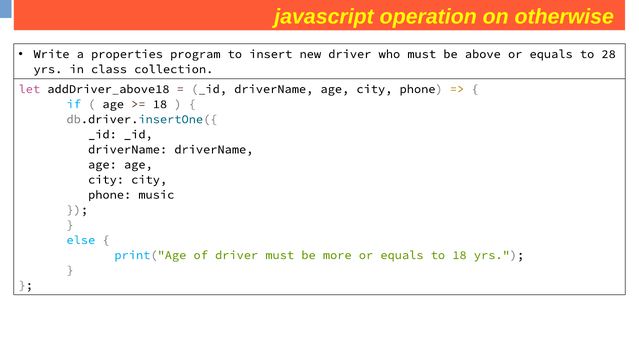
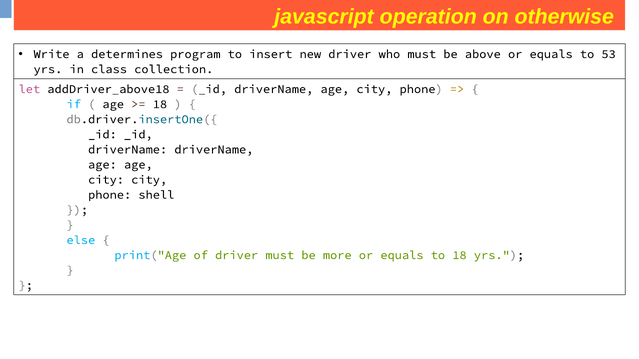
properties: properties -> determines (127, 54)
28: 28 -> 53 (609, 54)
music: music -> shell (156, 195)
